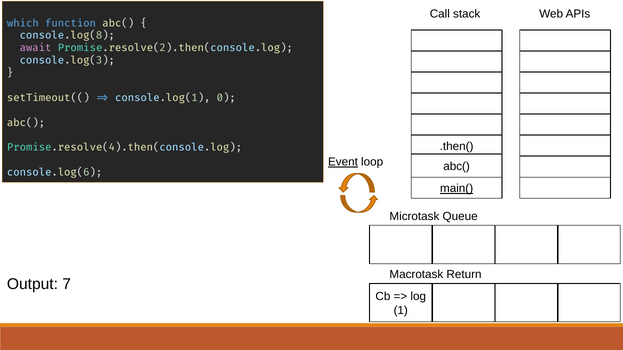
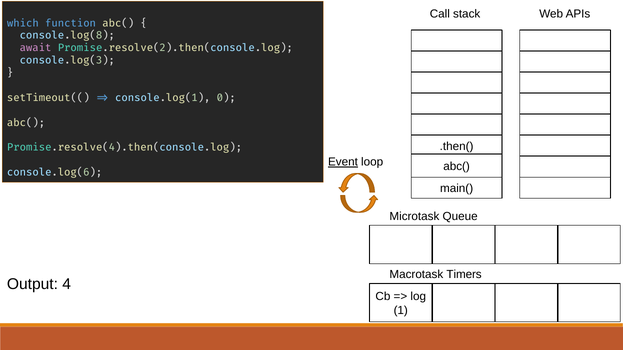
main( underline: present -> none (457, 189)
Return: Return -> Timers (464, 275)
7: 7 -> 4 (67, 284)
